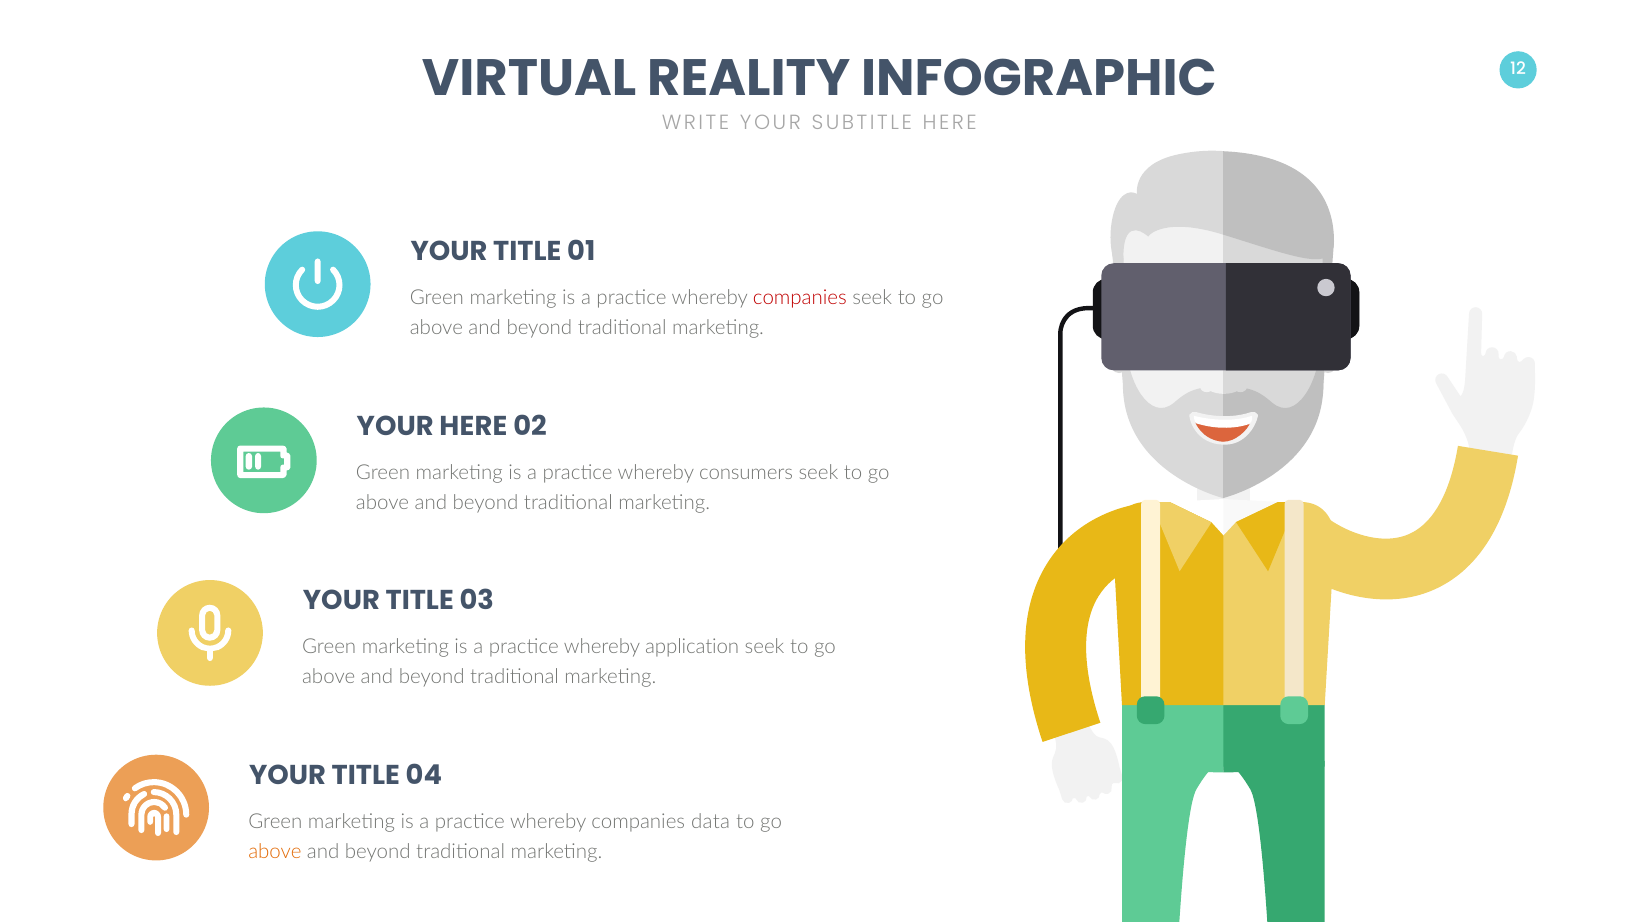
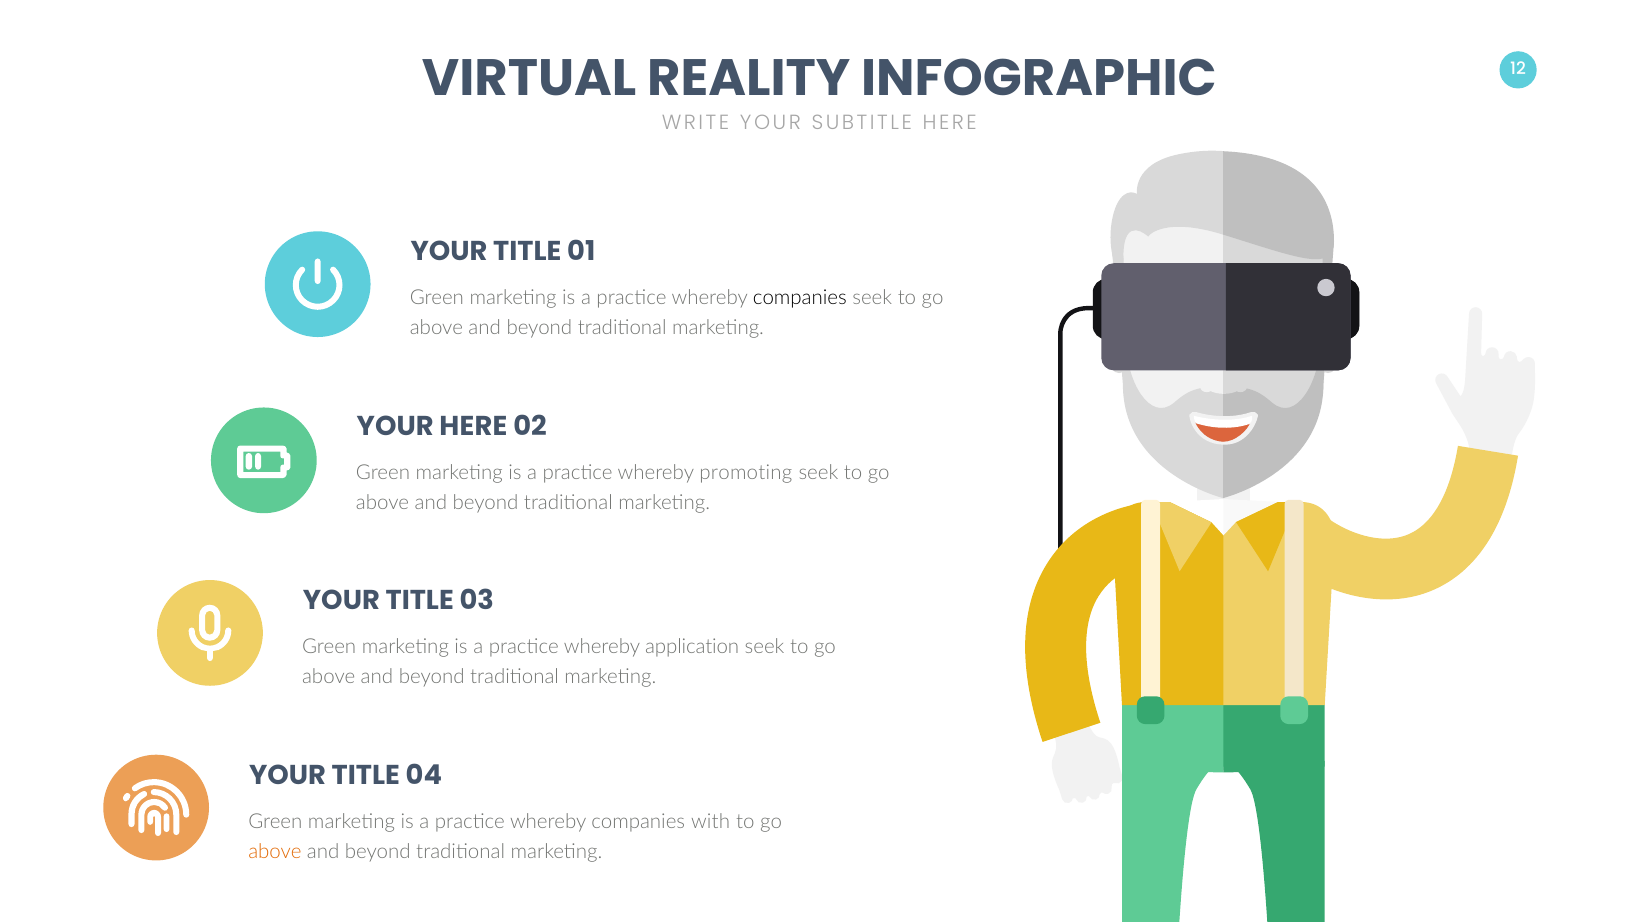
companies colour: red -> black (800, 298)
consumers: consumers -> promoting (746, 473)
data: data -> with (711, 822)
